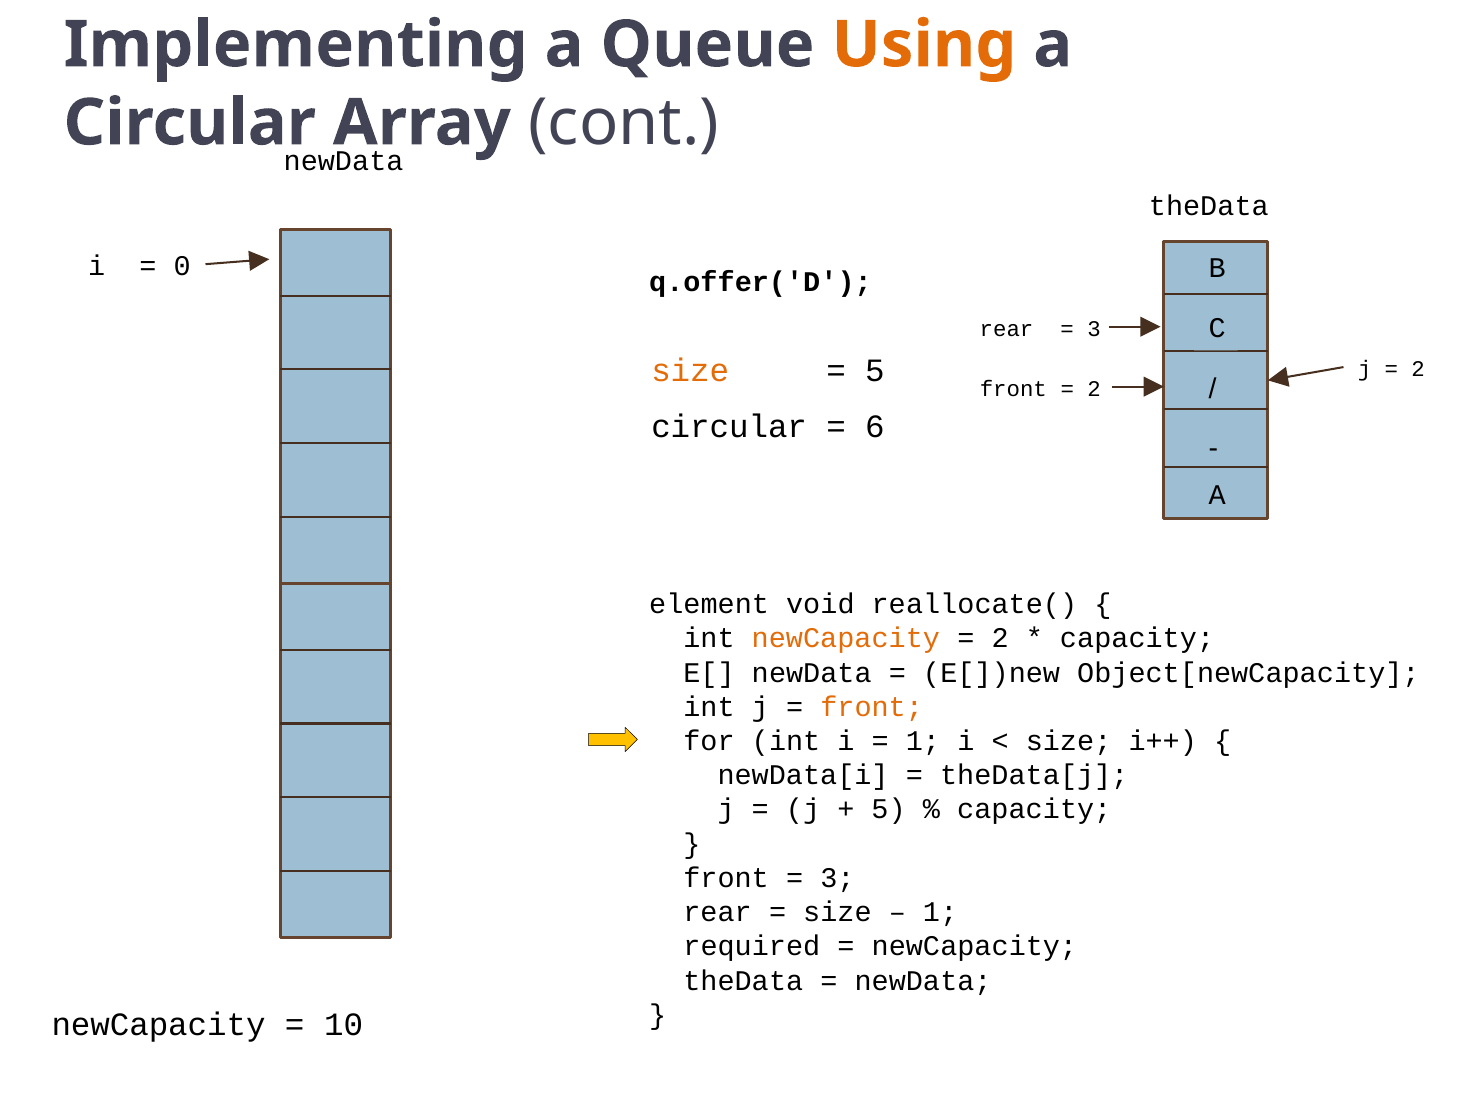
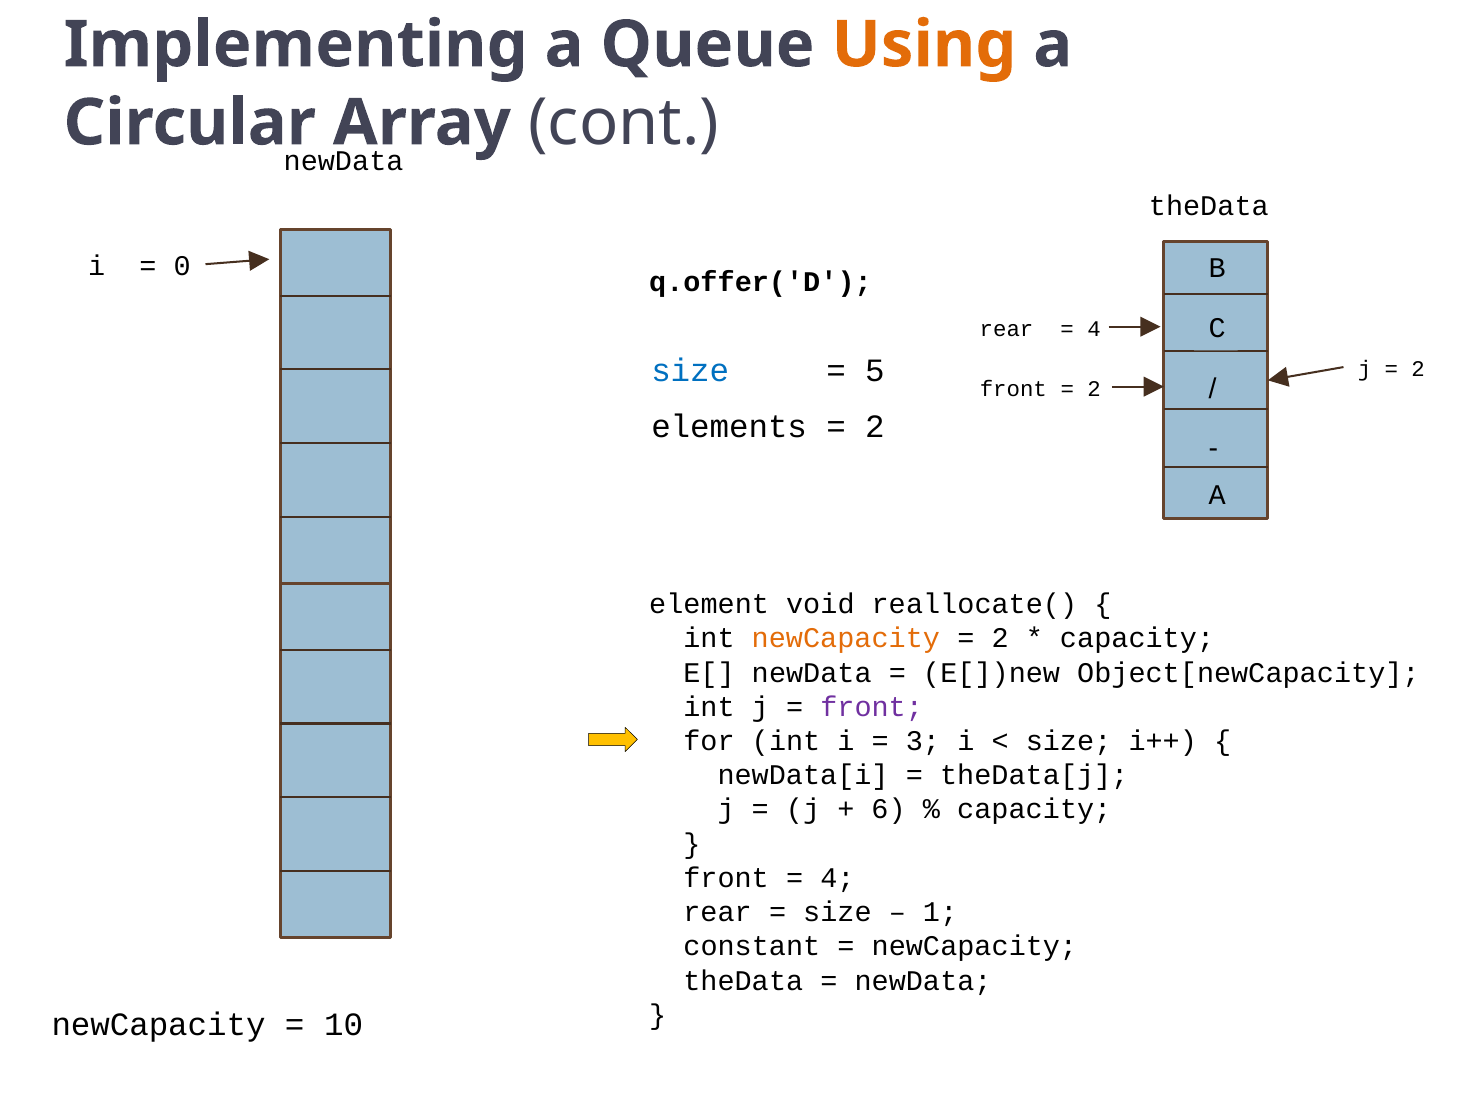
3: 3 -> 4 (1094, 329)
size colour: orange -> blue (690, 371)
circular: circular -> elements (729, 426)
6: 6 -> 2 (875, 426)
front colour: orange -> purple (872, 707)
1: 1 -> 3 (923, 741)
5: 5 -> 6 (889, 809)
3: 3 -> 4 (837, 878)
required: required -> constant (752, 946)
